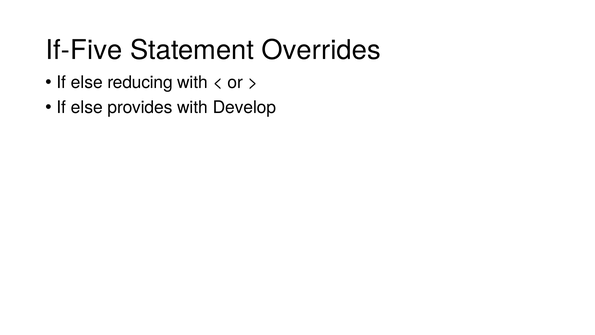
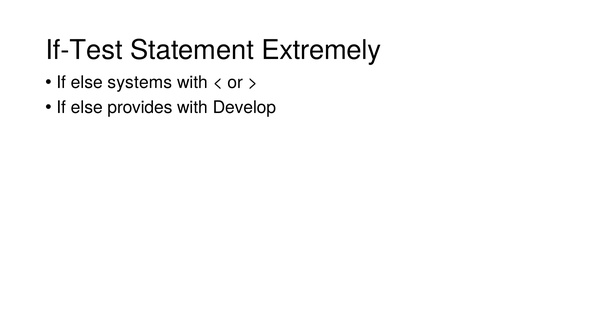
If-Five: If-Five -> If-Test (84, 50)
Overrides: Overrides -> Extremely (321, 50)
reducing: reducing -> systems (140, 82)
